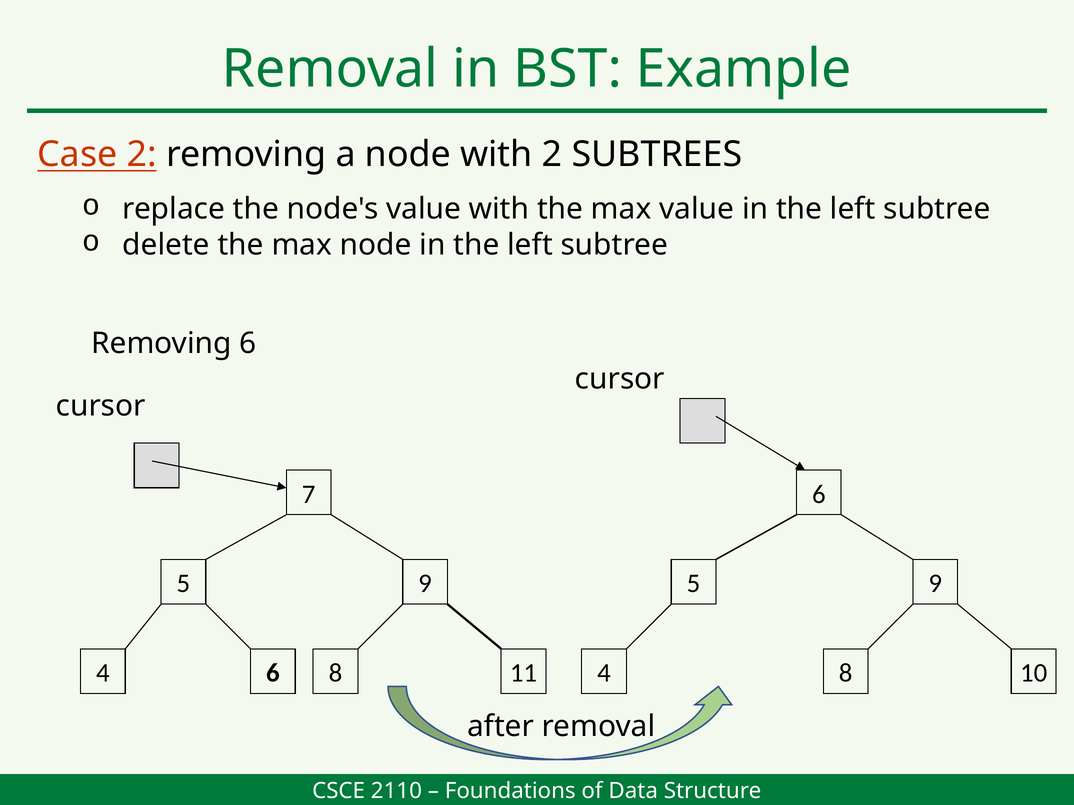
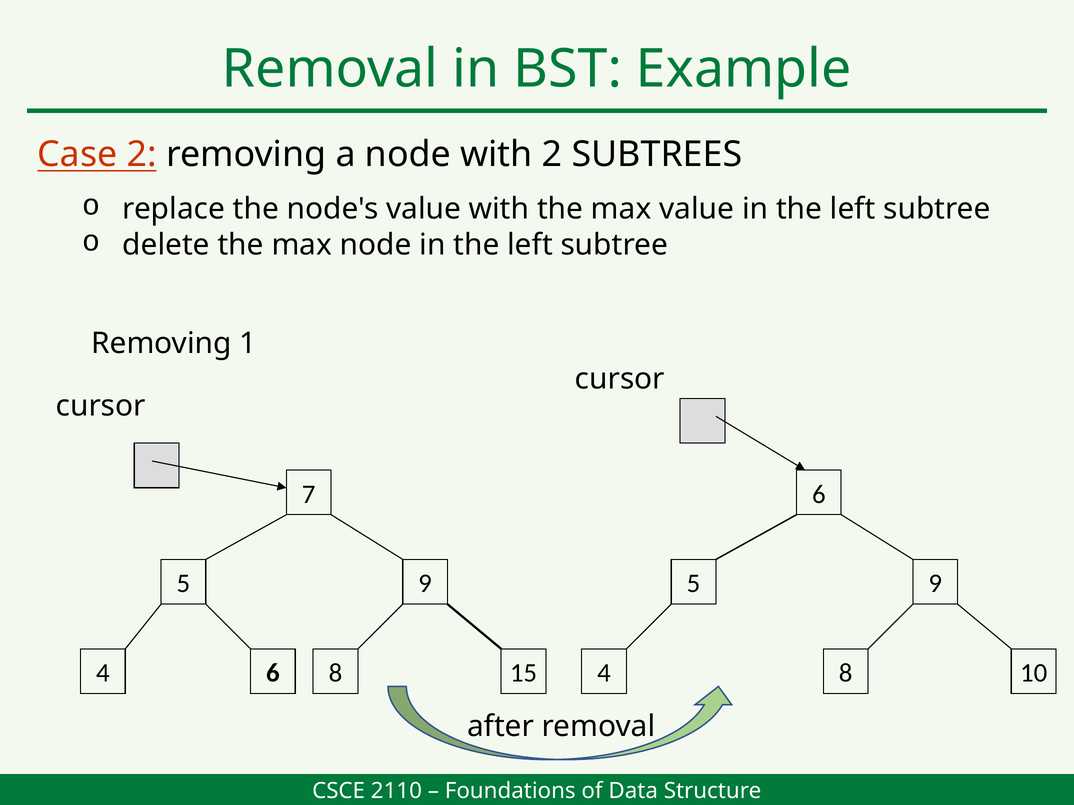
Removing 6: 6 -> 1 (248, 343)
11: 11 -> 15 (523, 673)
